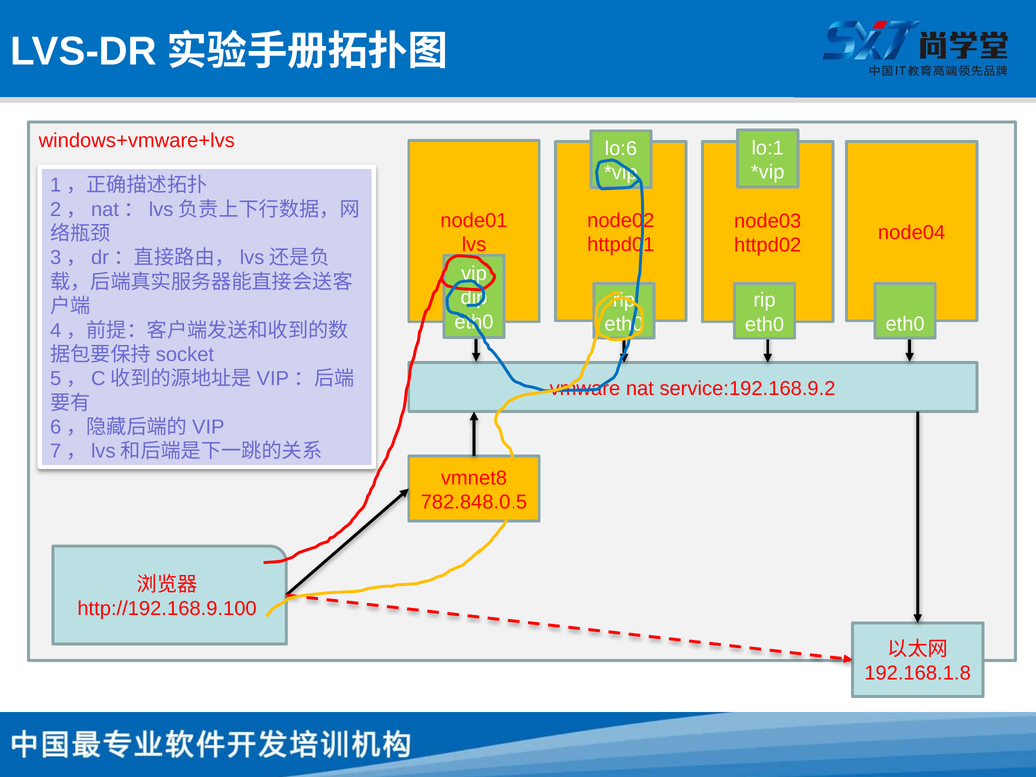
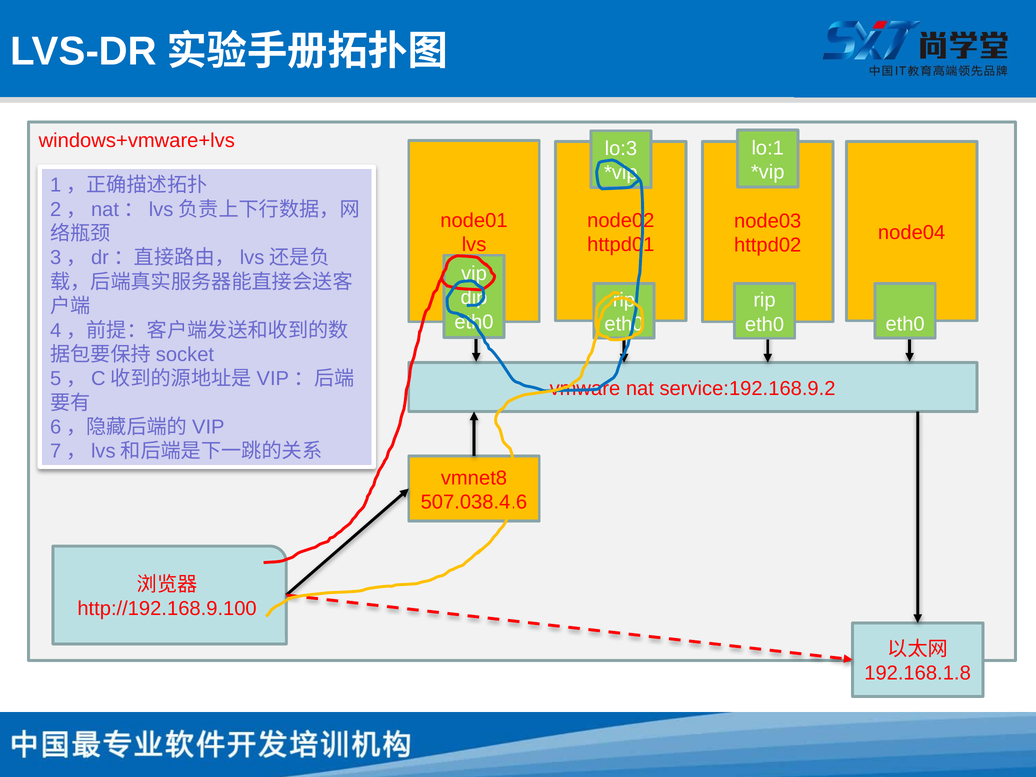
lo:6: lo:6 -> lo:3 (621, 148)
782.848.0.5: 782.848.0.5 -> 507.038.4.6 (474, 502)
